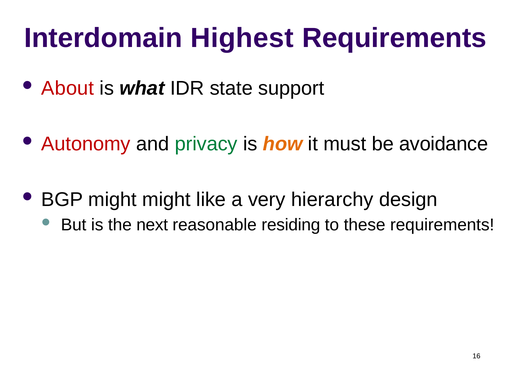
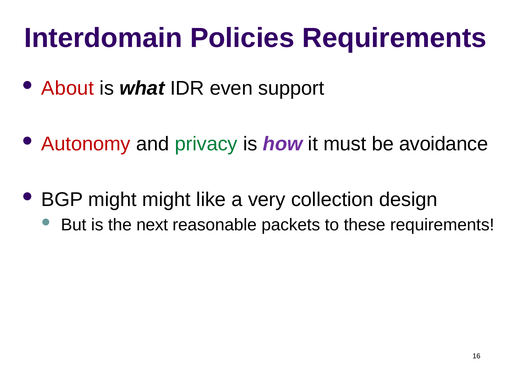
Highest: Highest -> Policies (242, 38)
state: state -> even (231, 88)
how colour: orange -> purple (283, 144)
hierarchy: hierarchy -> collection (332, 200)
residing: residing -> packets (291, 225)
